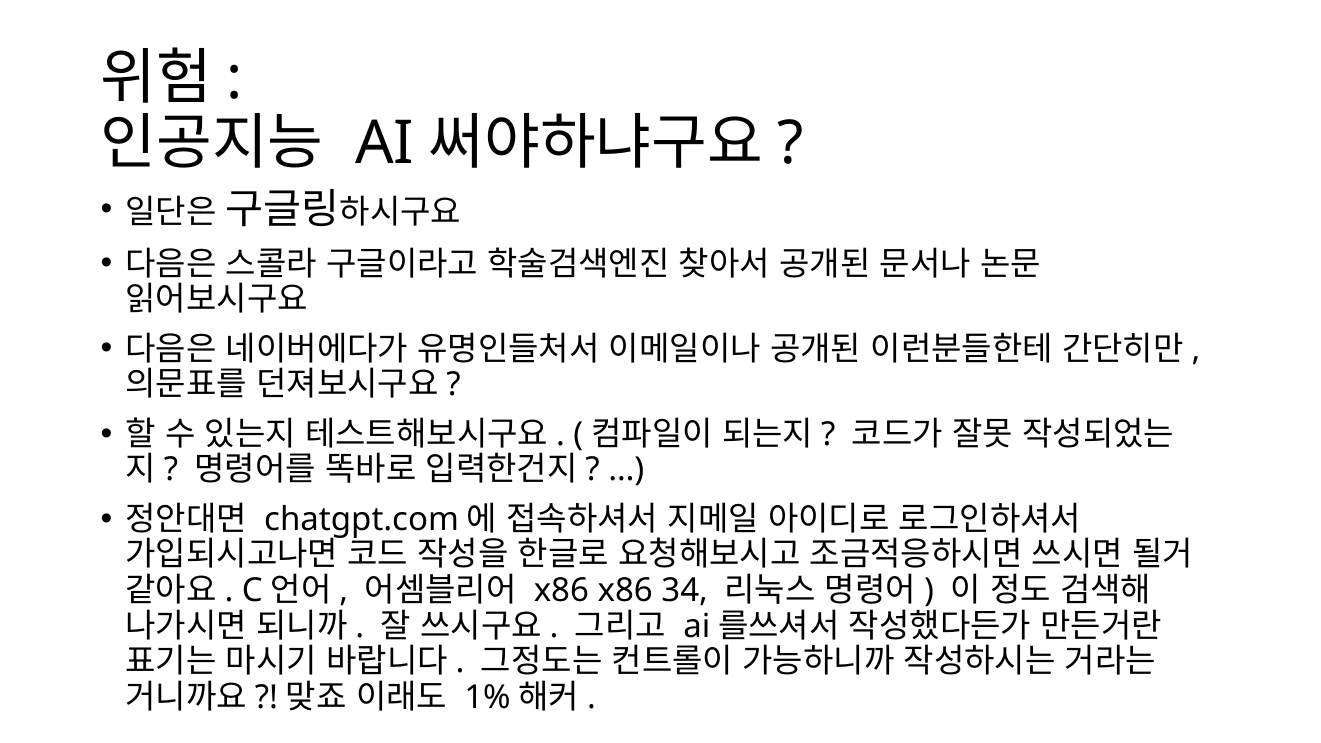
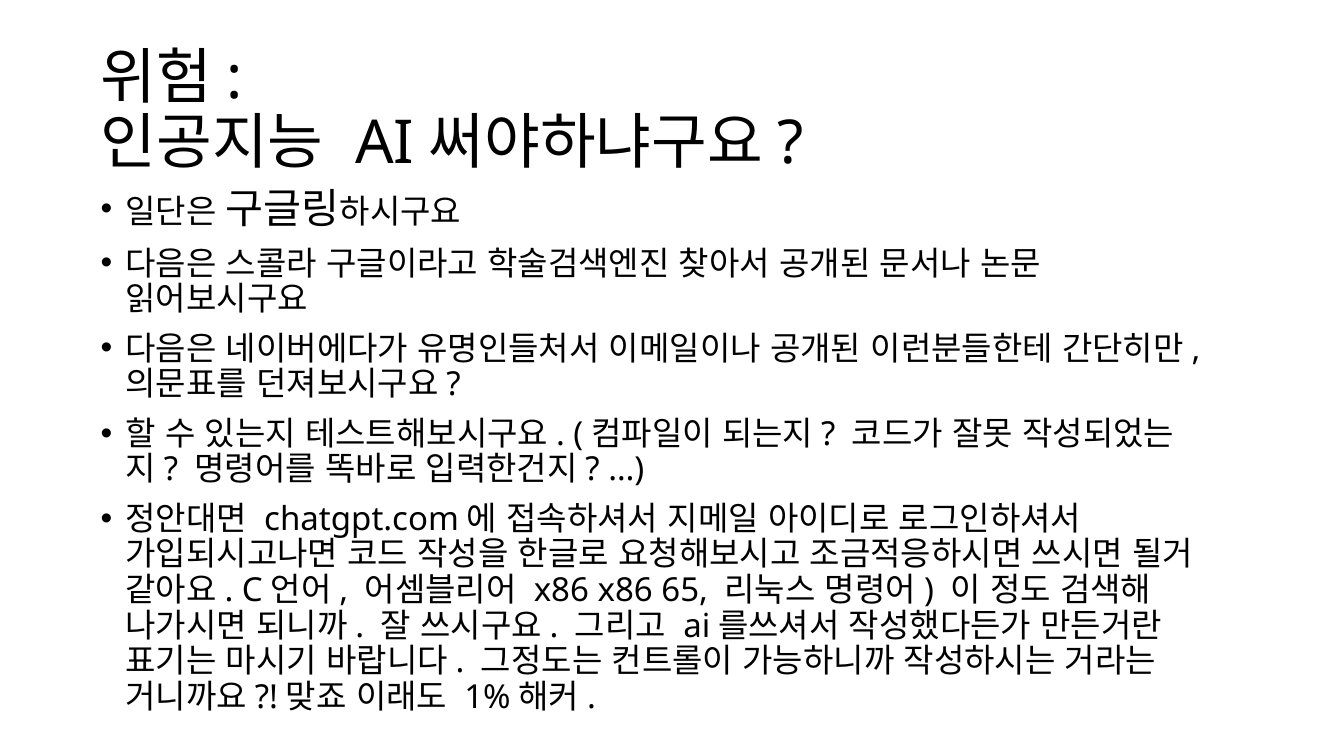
34: 34 -> 65 (685, 591)
